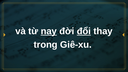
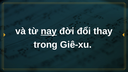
đổi underline: present -> none (84, 31)
